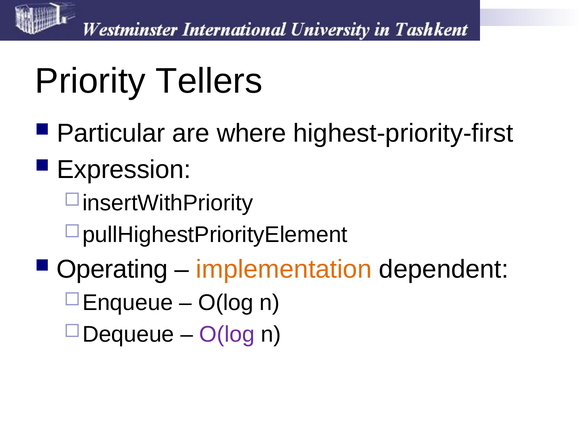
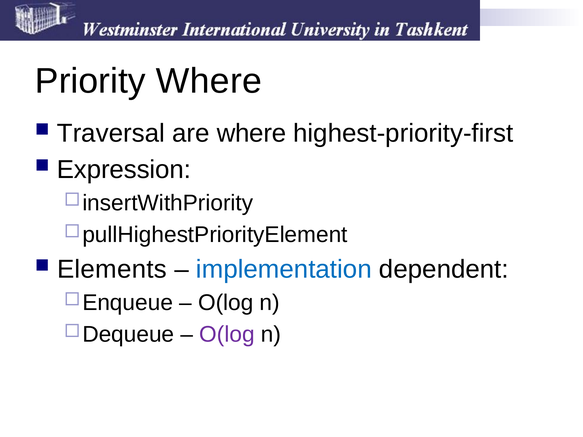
Priority Tellers: Tellers -> Where (209, 81)
Particular: Particular -> Traversal (111, 133)
Operating: Operating -> Elements (112, 269)
implementation colour: orange -> blue (284, 269)
